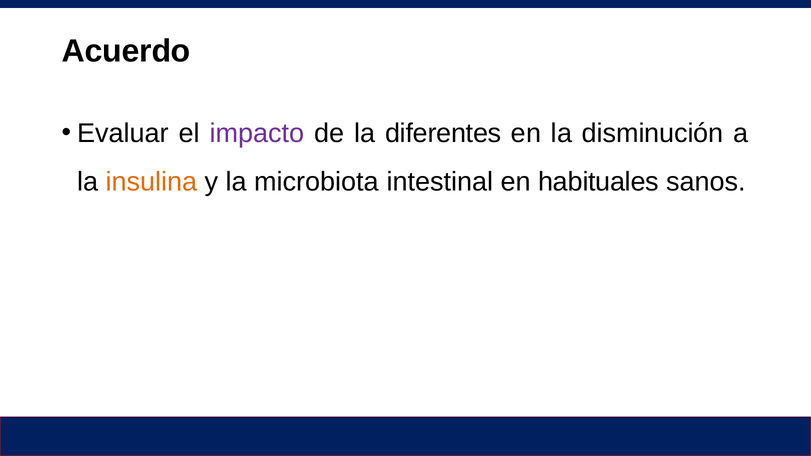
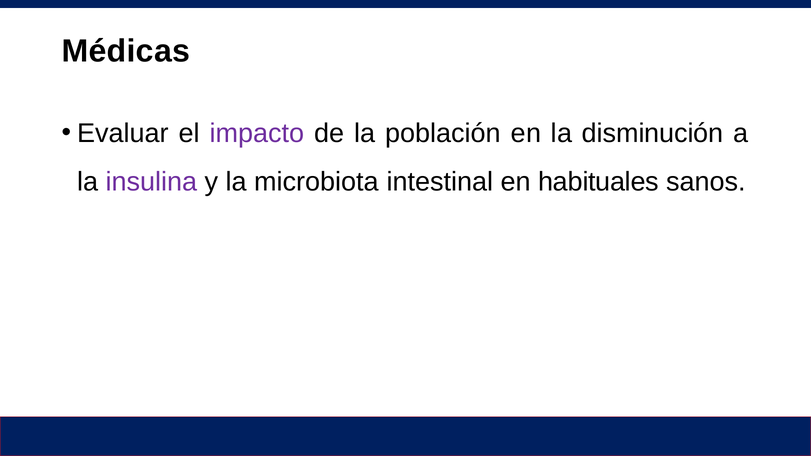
Acuerdo: Acuerdo -> Médicas (126, 51)
diferentes: diferentes -> población (443, 133)
insulina colour: orange -> purple (151, 182)
